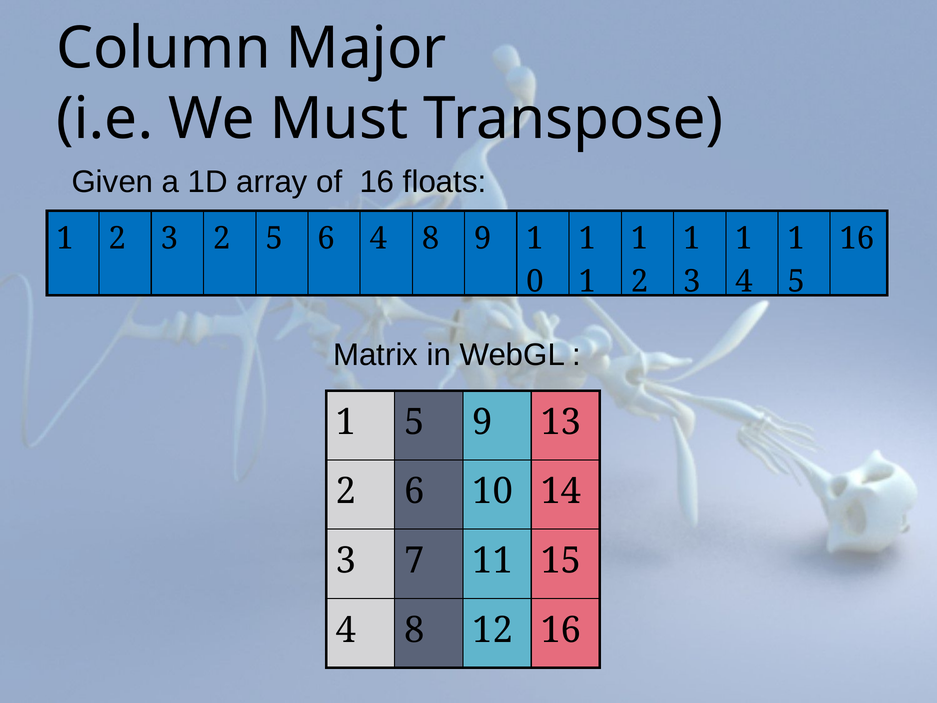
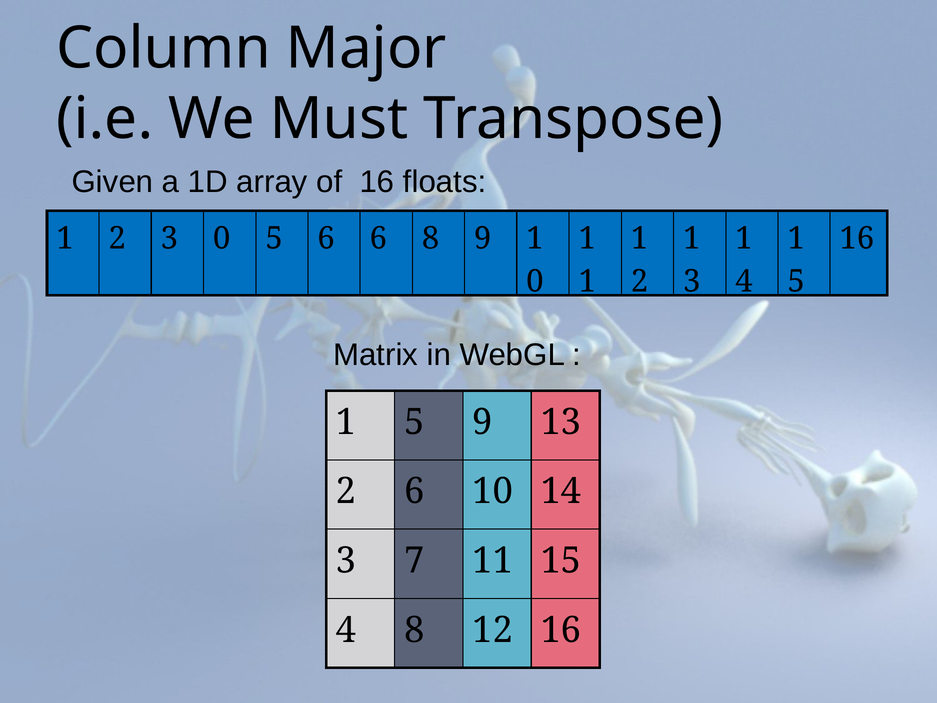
3 2: 2 -> 0 (222, 239)
6 4: 4 -> 6 (378, 239)
